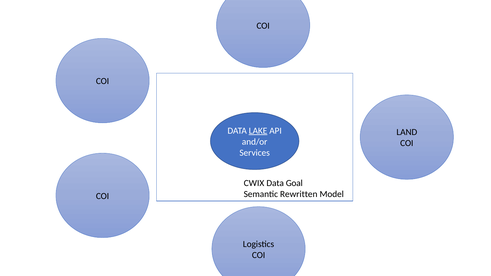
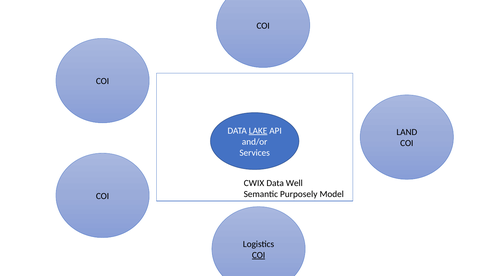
Goal: Goal -> Well (294, 183)
Rewritten: Rewritten -> Purposely (299, 194)
COI underline: none -> present (259, 255)
